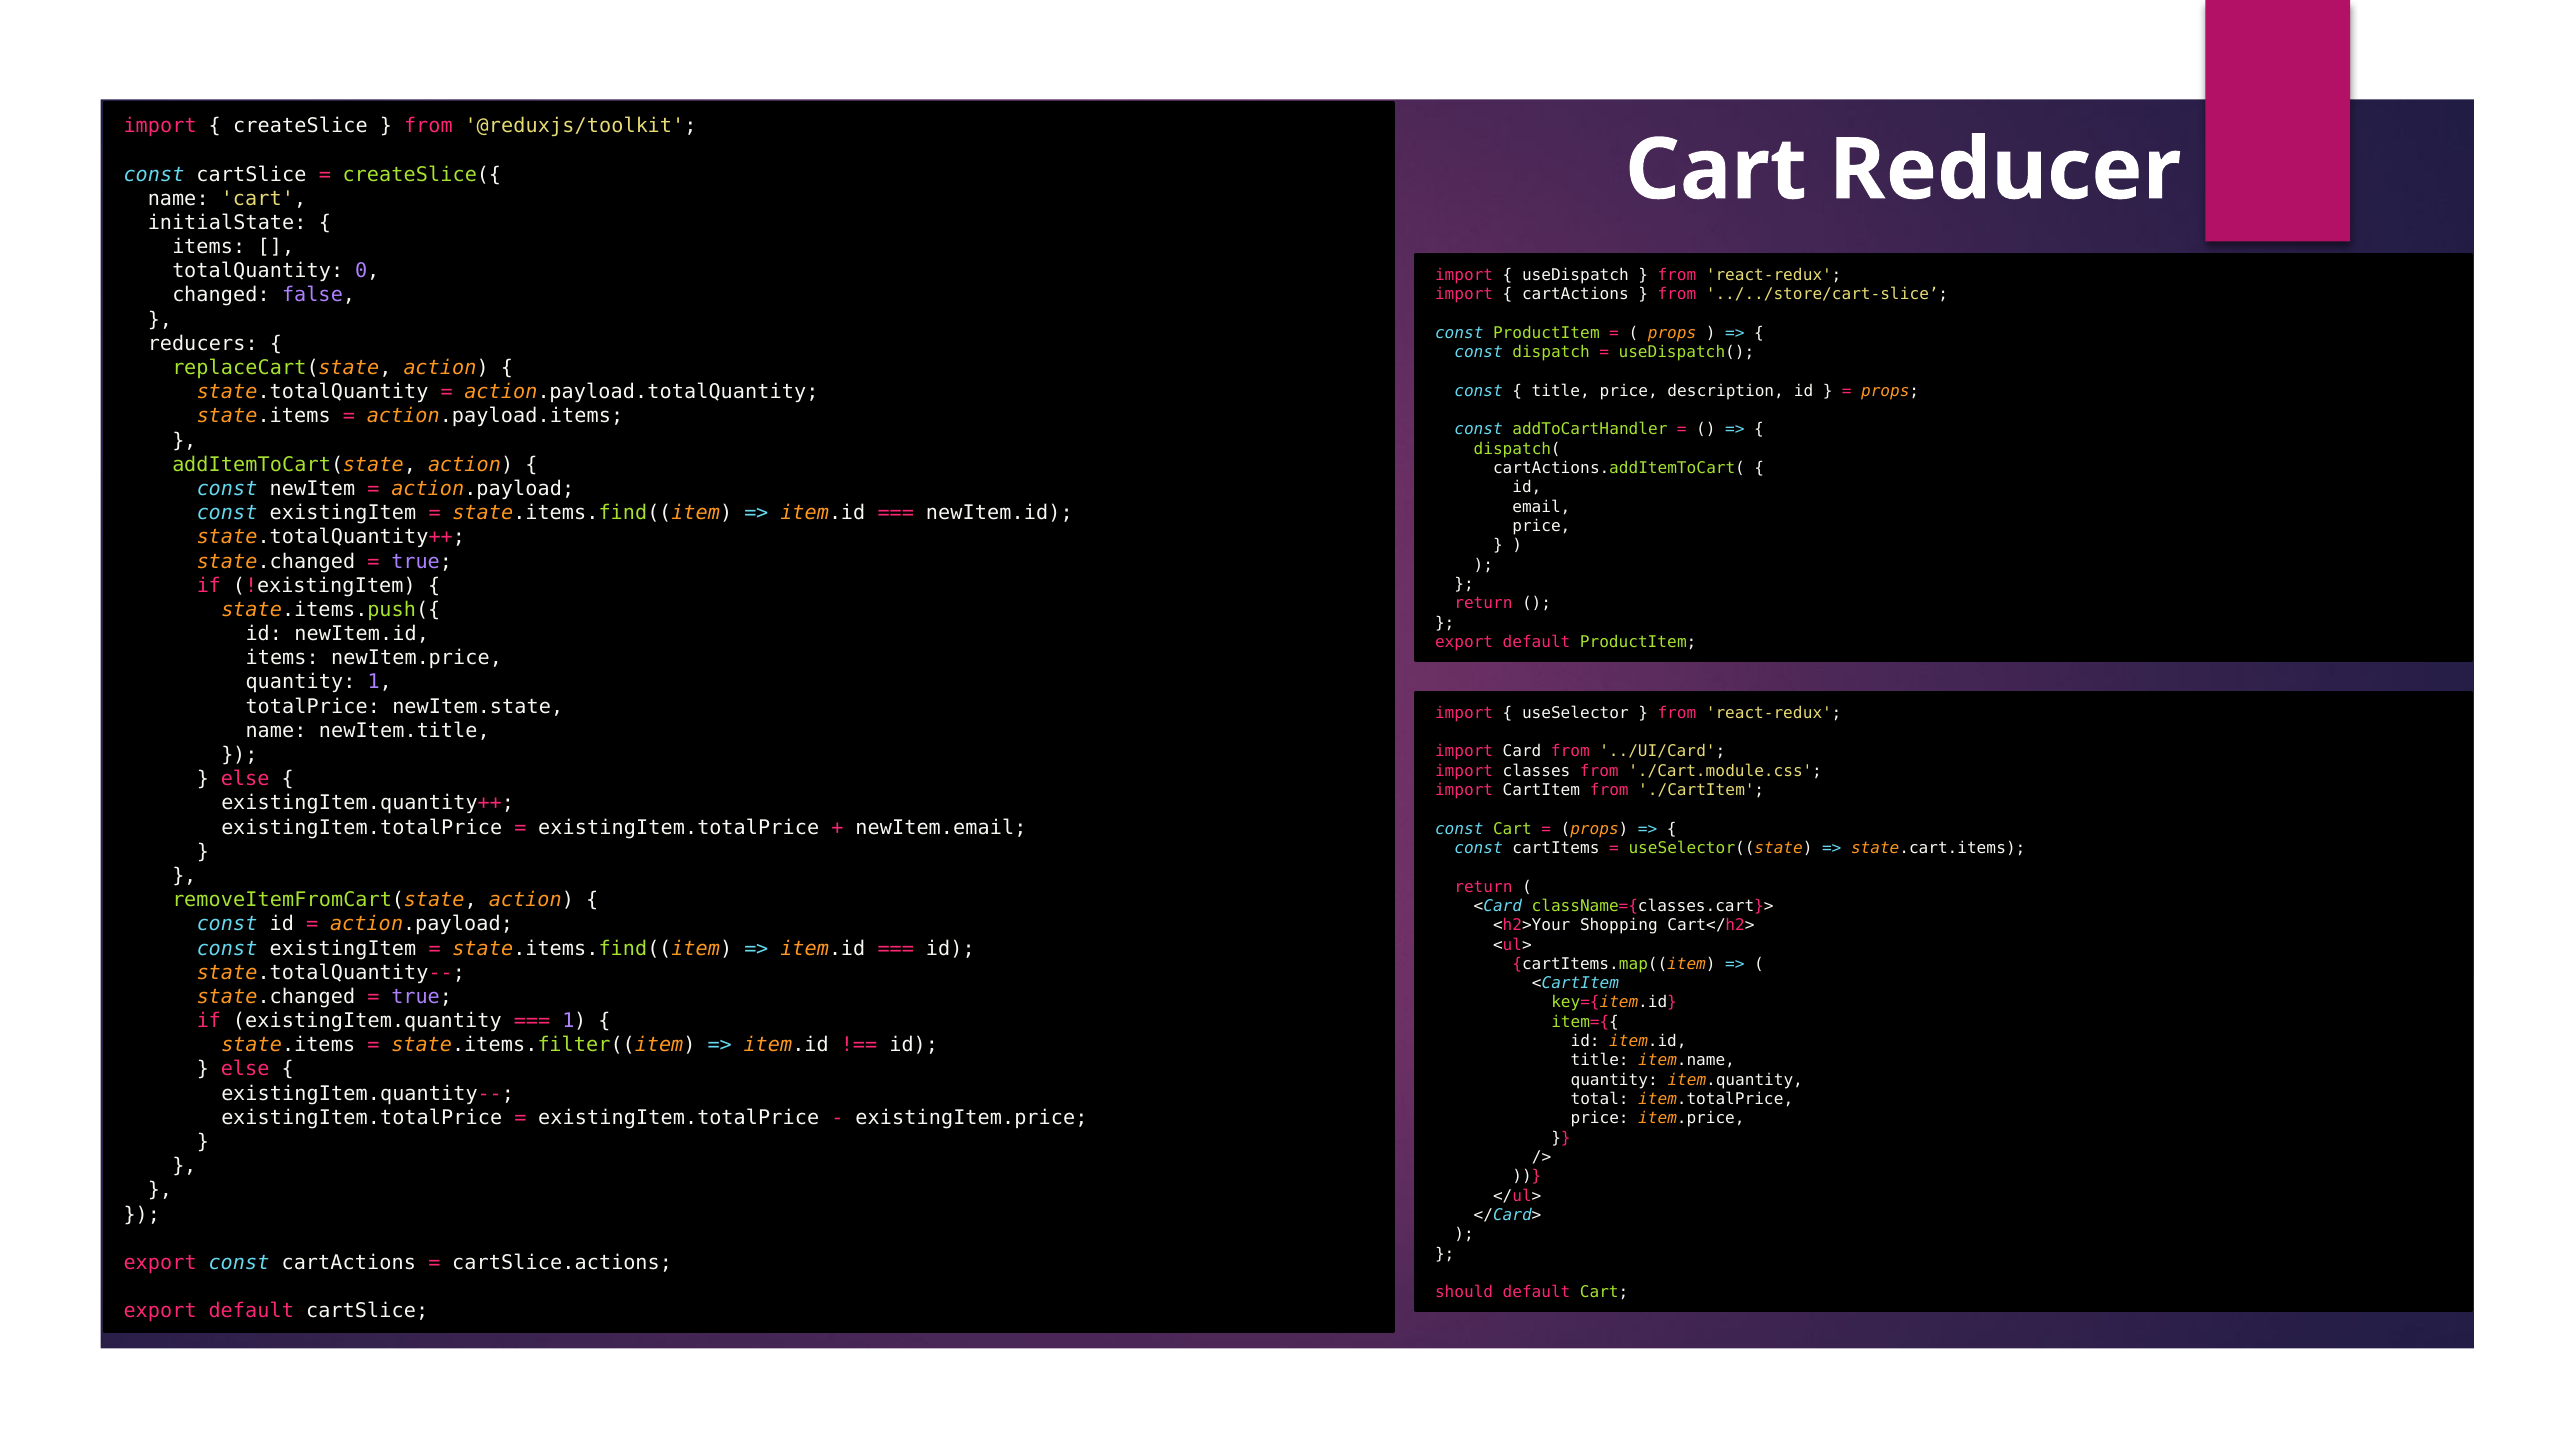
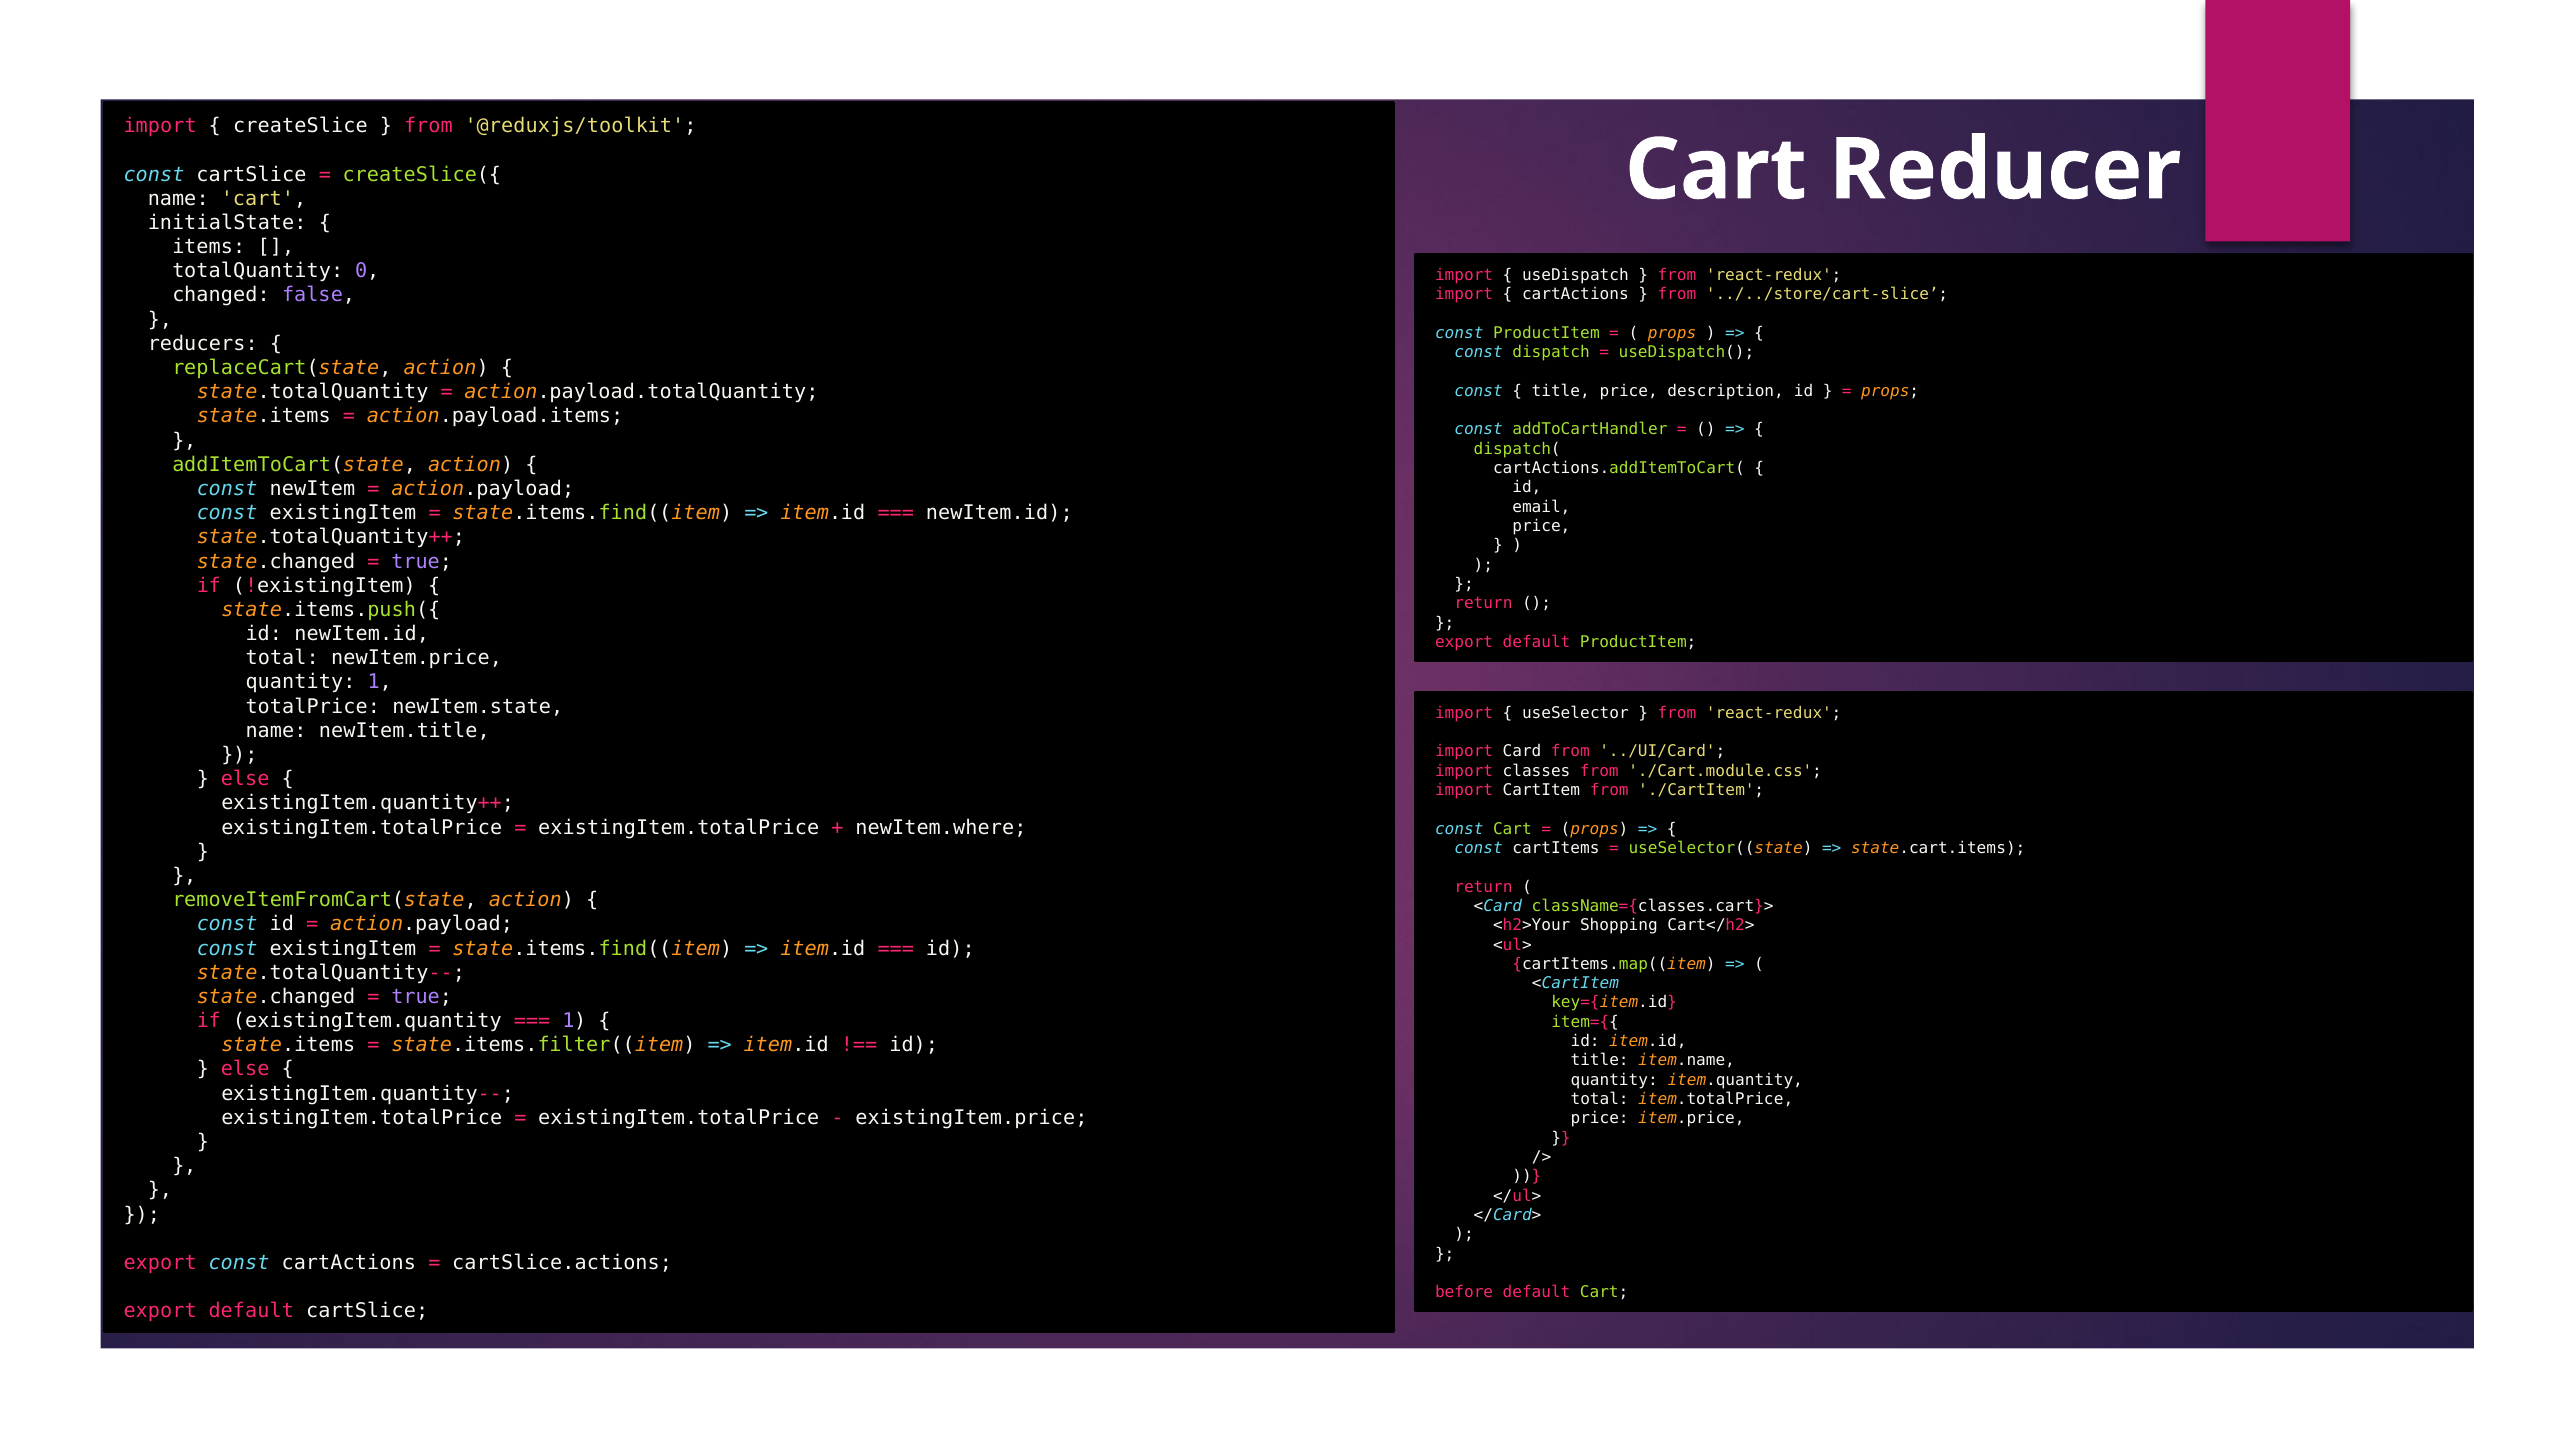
items: items -> total (282, 658)
newItem.email: newItem.email -> newItem.where (941, 827)
should: should -> before (1464, 1292)
